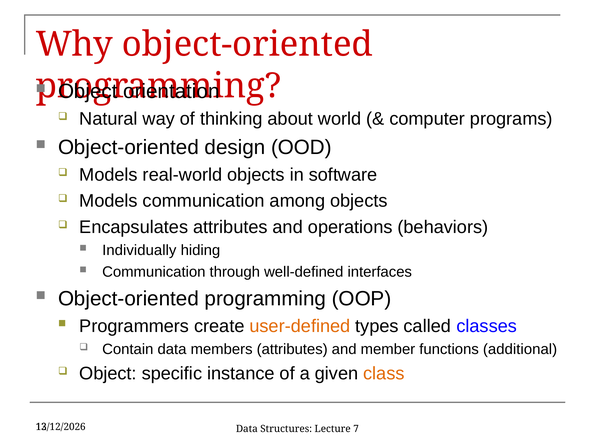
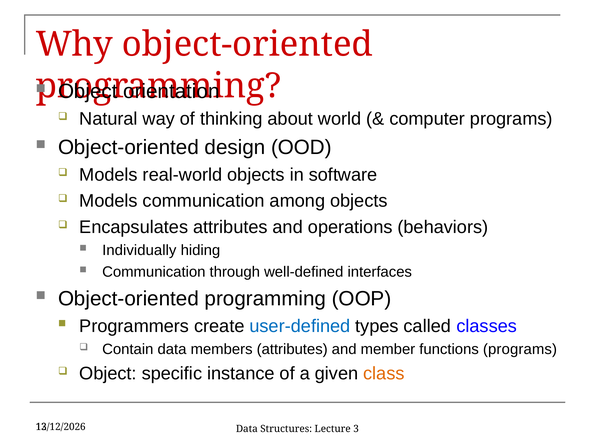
user-defined colour: orange -> blue (300, 325)
functions additional: additional -> programs (520, 349)
7: 7 -> 3 (356, 428)
